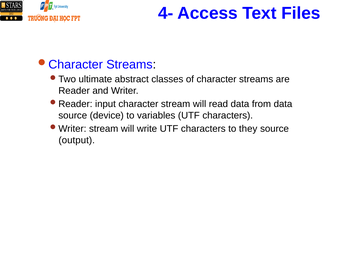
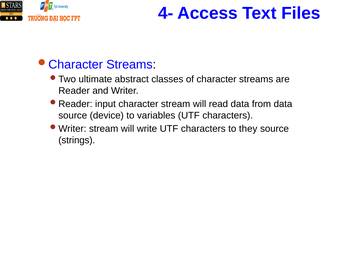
output: output -> strings (77, 140)
